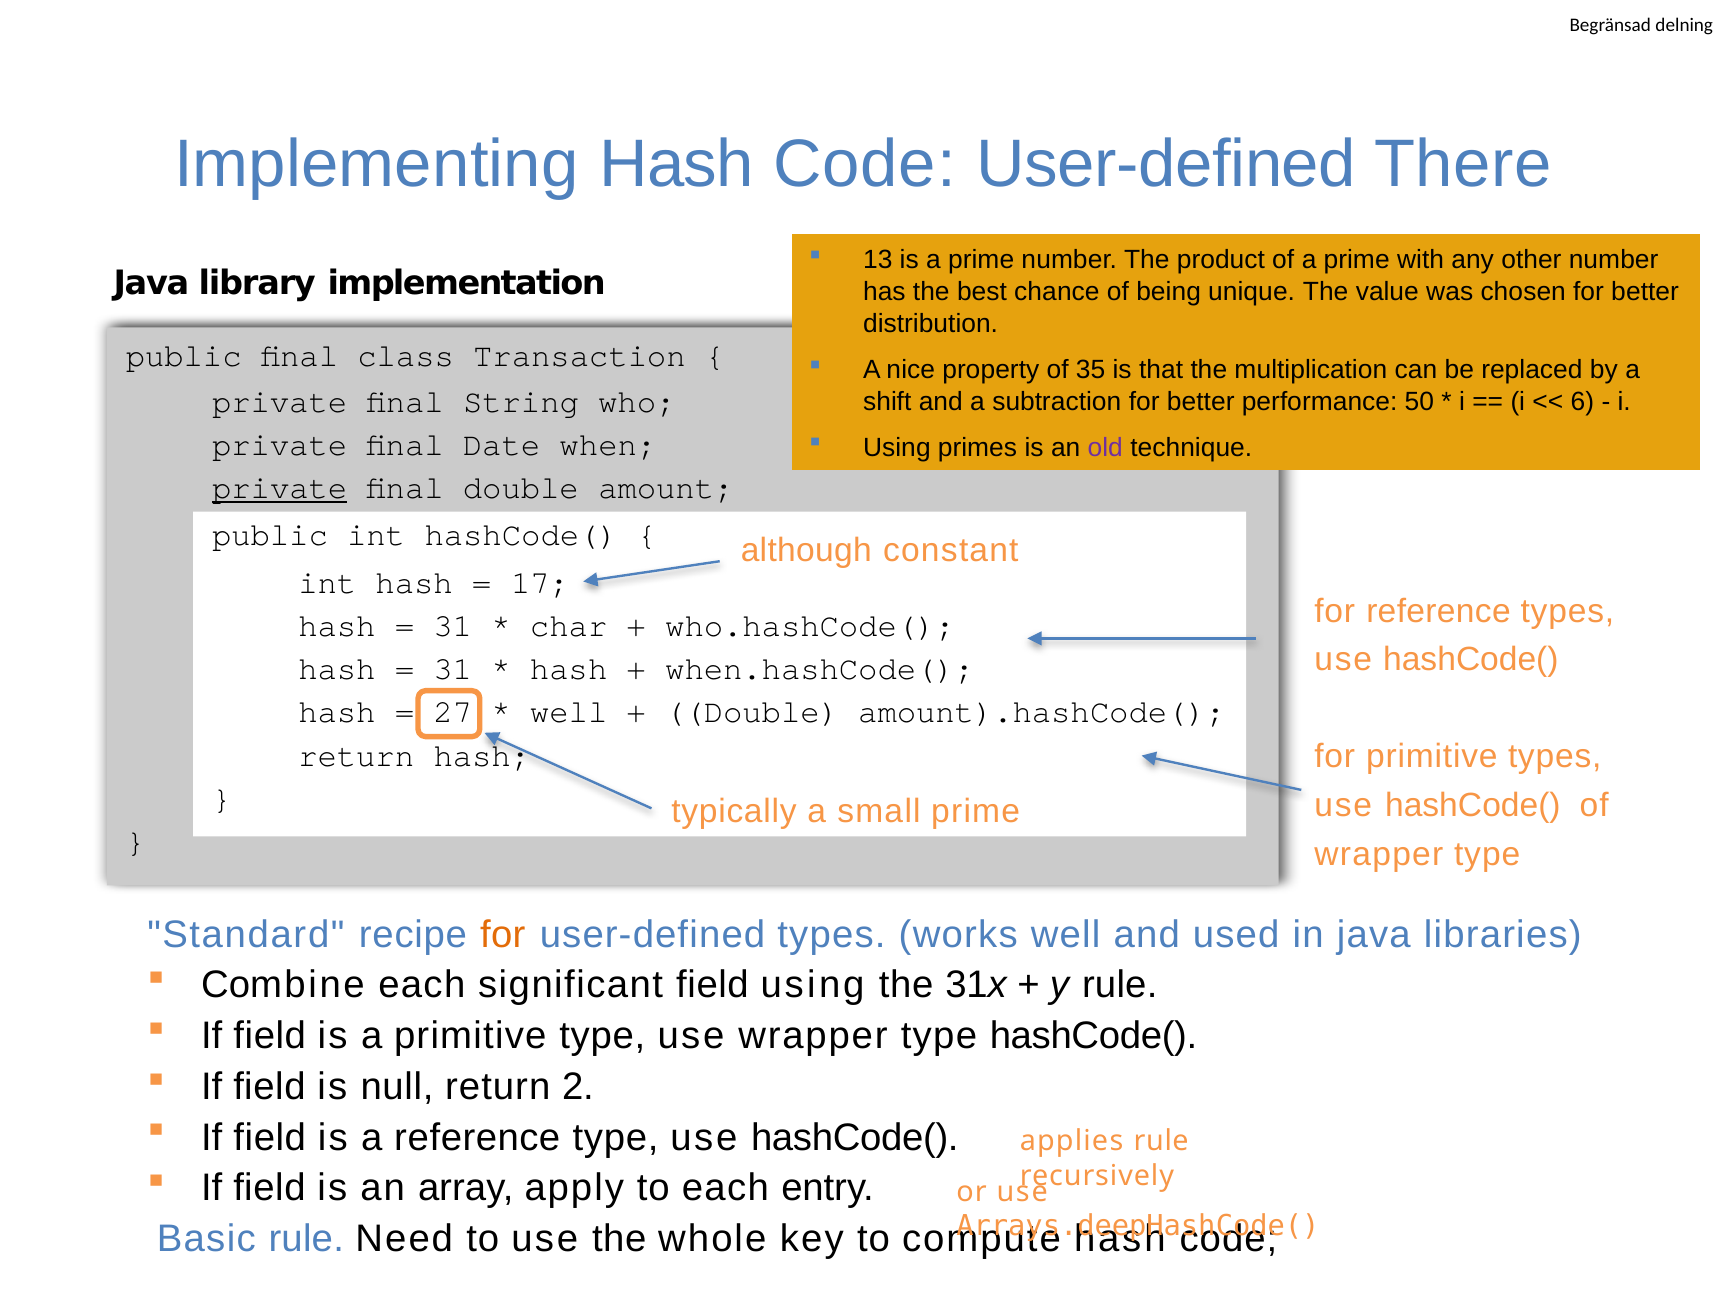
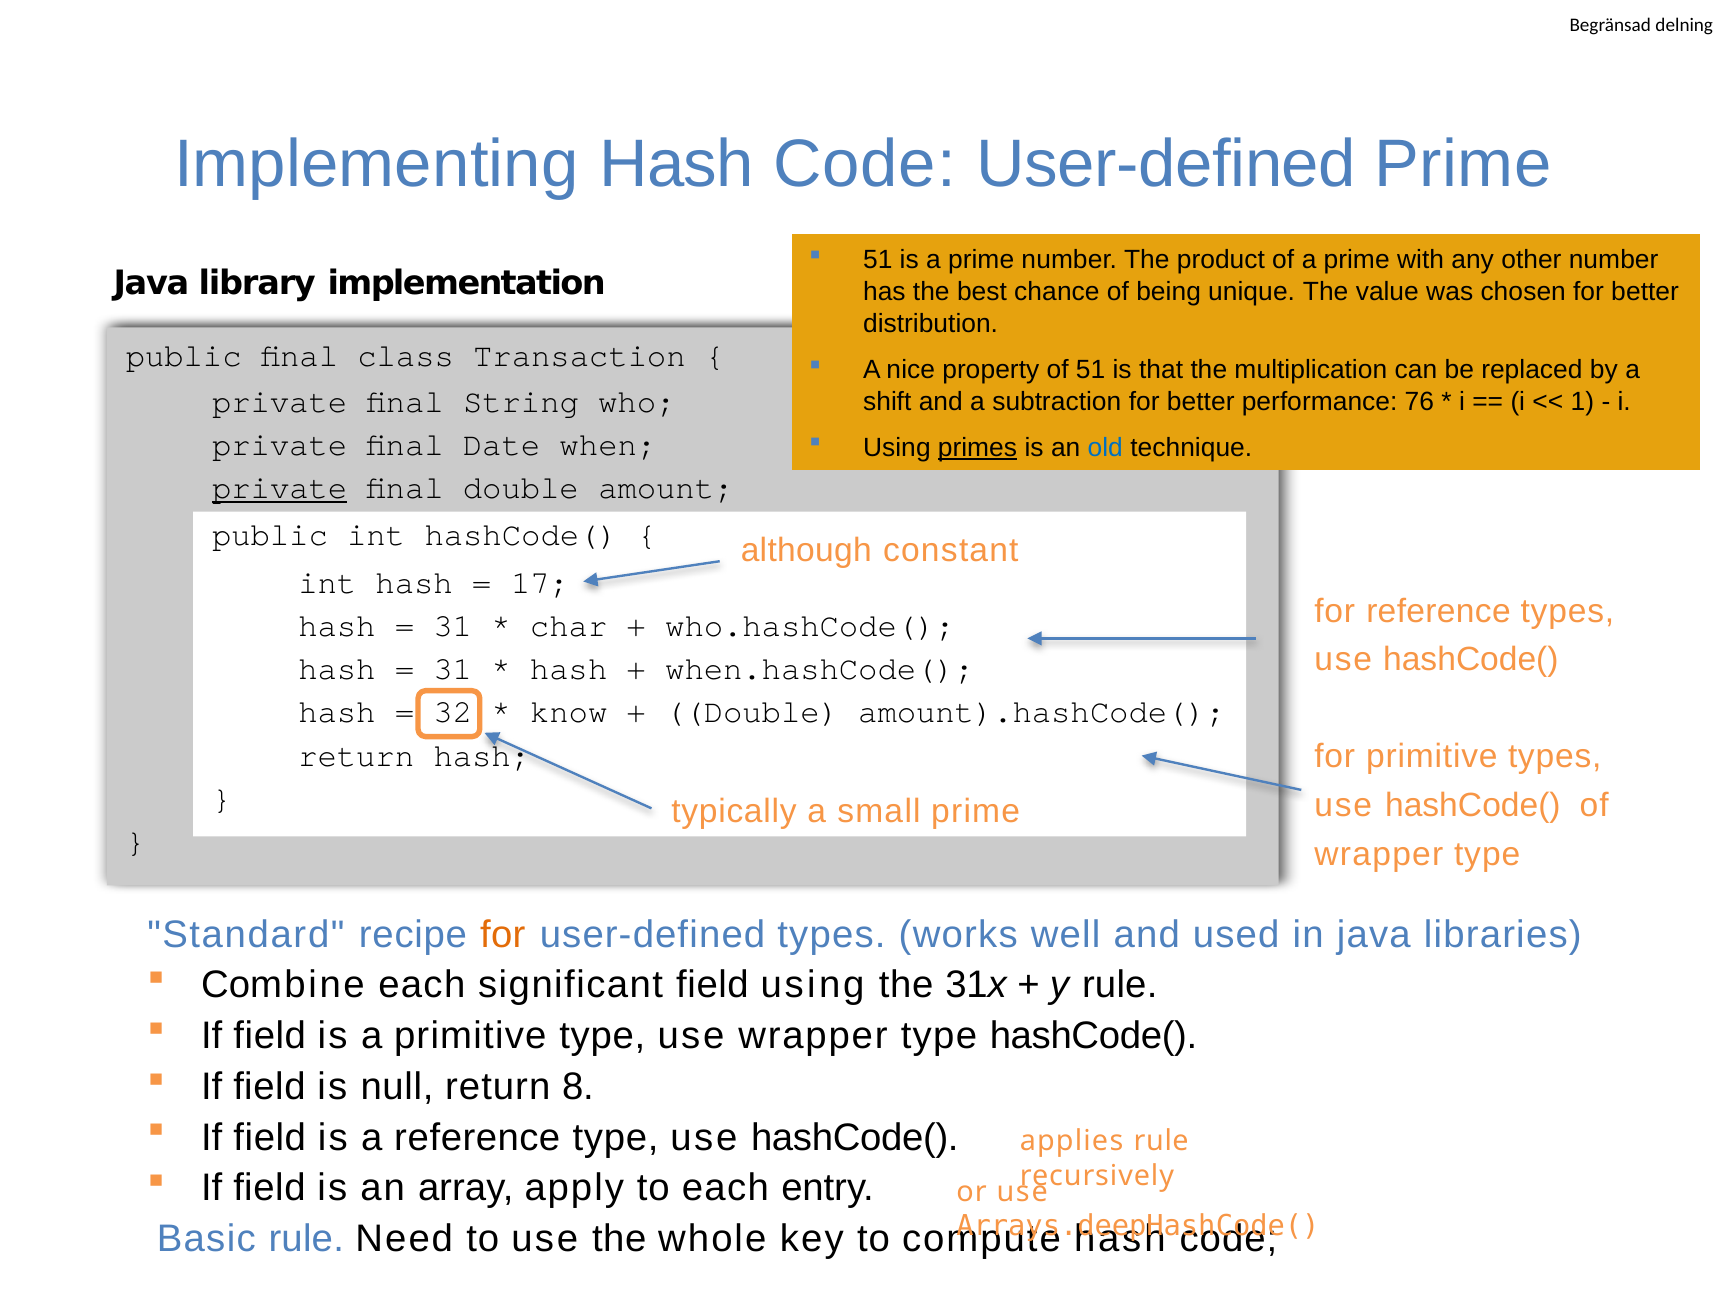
User-defined There: There -> Prime (1463, 164)
13: 13 -> 51 (878, 260)
of 35: 35 -> 51 (1091, 370)
50: 50 -> 76 (1419, 401)
6: 6 -> 1 (1582, 401)
primes underline: none -> present (977, 447)
old colour: purple -> blue (1105, 447)
27: 27 -> 32 (453, 712)
well: well -> know (569, 712)
2: 2 -> 8 (578, 1086)
